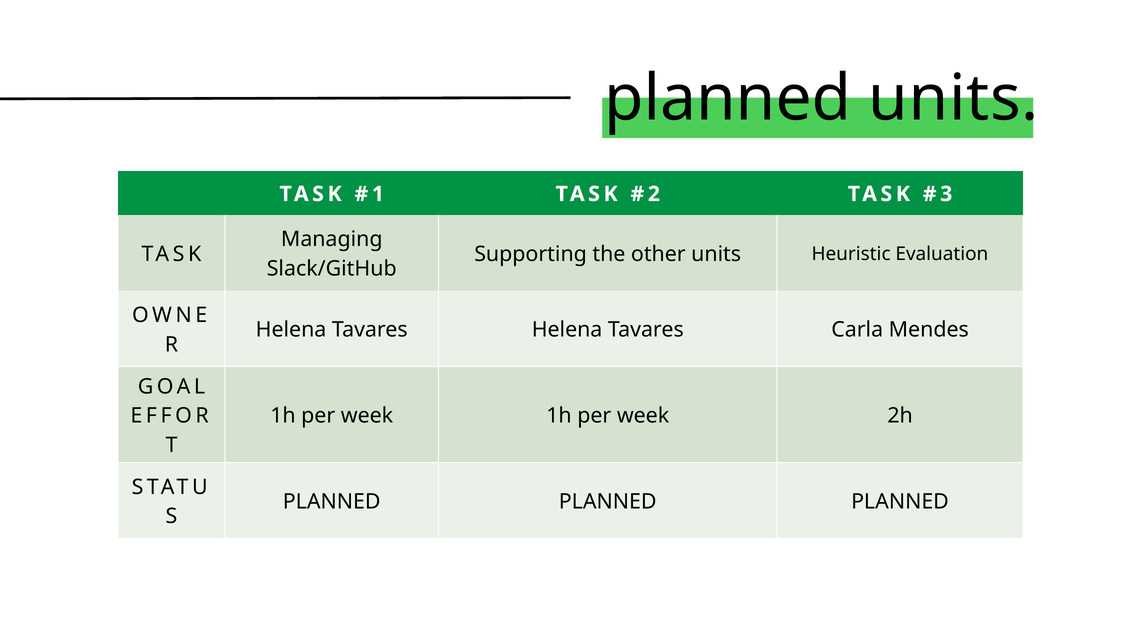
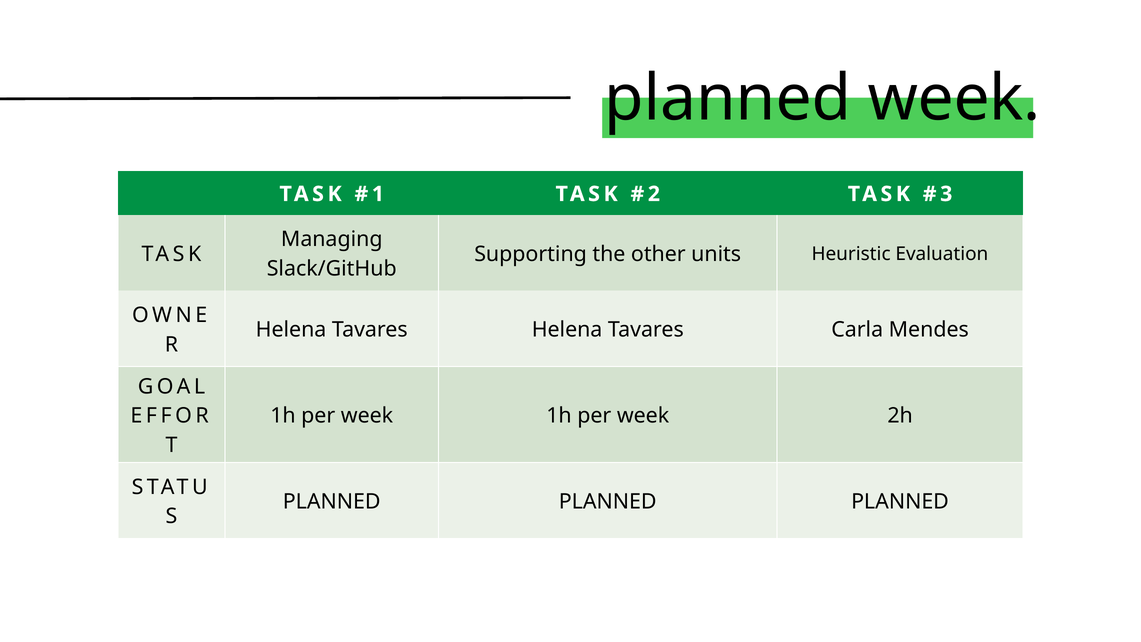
planned units: units -> week (954, 99)
